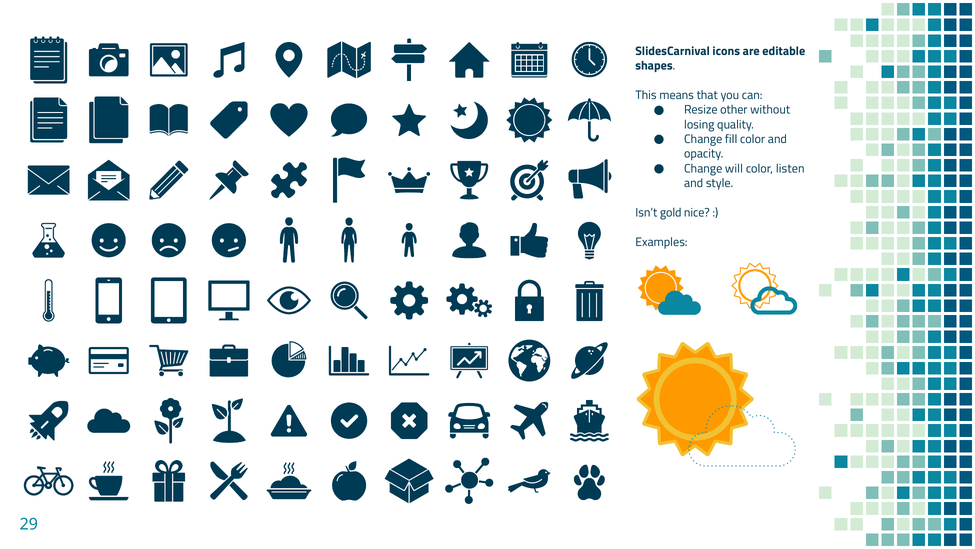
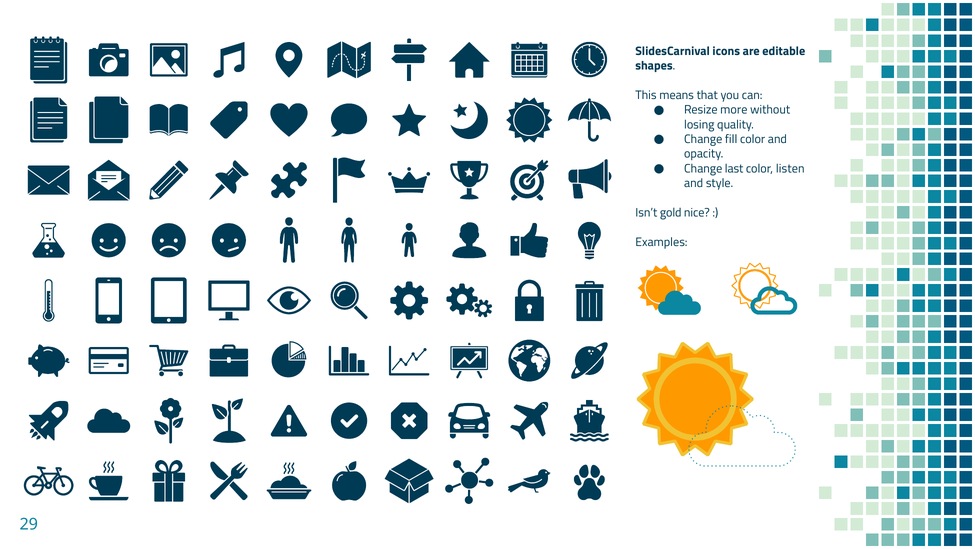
other: other -> more (734, 110)
will: will -> last (734, 168)
